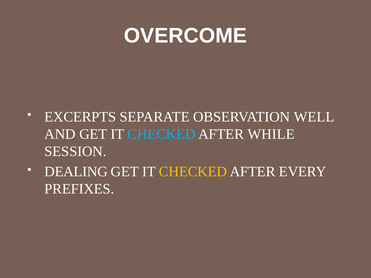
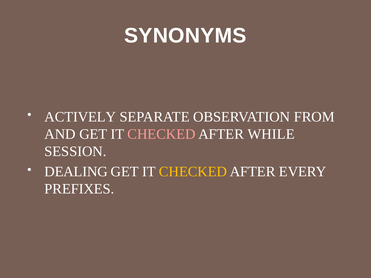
OVERCOME: OVERCOME -> SYNONYMS (185, 36)
EXCERPTS: EXCERPTS -> ACTIVELY (80, 117)
WELL: WELL -> FROM (314, 117)
CHECKED colour: light blue -> pink (162, 134)
